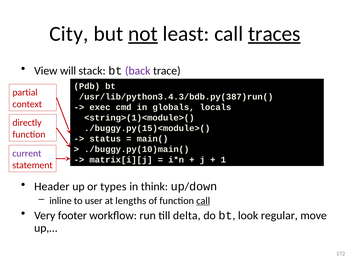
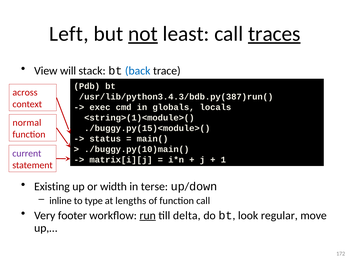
City: City -> Left (69, 34)
back colour: purple -> blue (138, 71)
partial: partial -> across (25, 93)
directly: directly -> normal (27, 123)
Header: Header -> Existing (52, 187)
types: types -> width (113, 187)
think: think -> terse (154, 187)
user: user -> type (94, 201)
call underline: present -> none (203, 201)
run underline: none -> present (148, 216)
